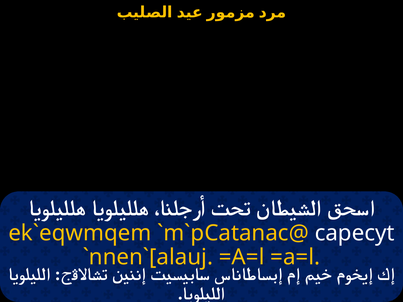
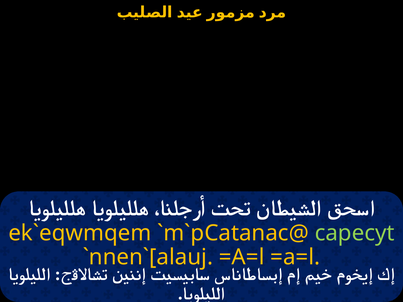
capecyt colour: white -> light green (355, 233)
